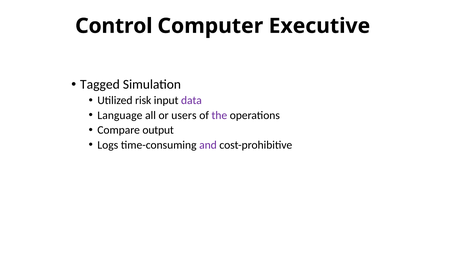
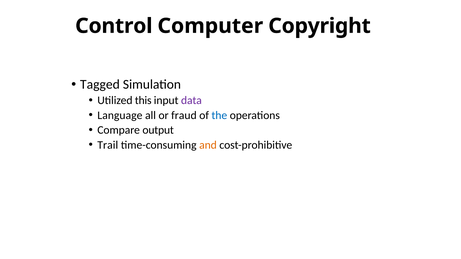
Executive: Executive -> Copyright (320, 26)
risk: risk -> this (143, 101)
users: users -> fraud (184, 115)
the colour: purple -> blue (219, 115)
Logs: Logs -> Trail (108, 145)
and colour: purple -> orange (208, 145)
